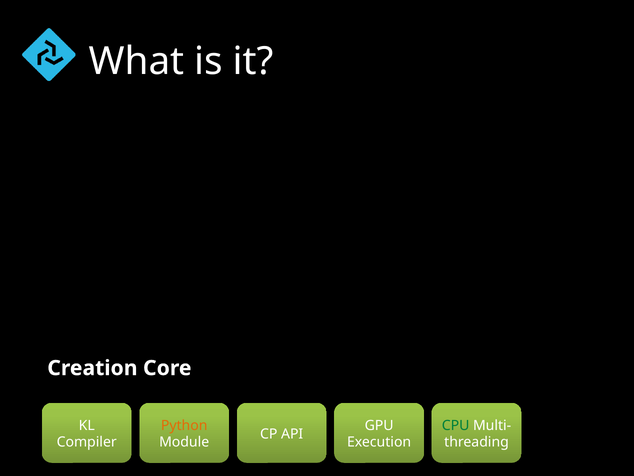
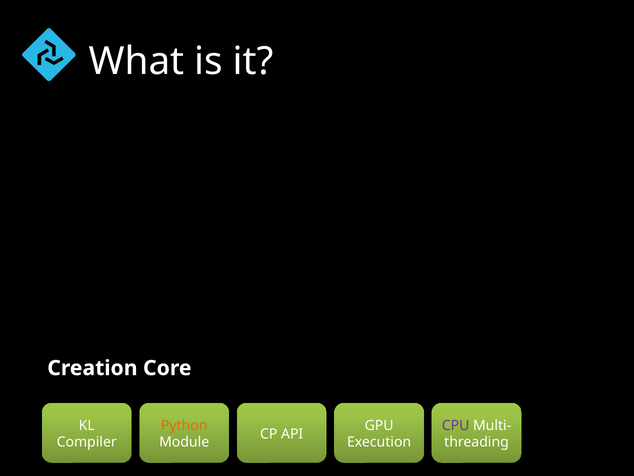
CPU colour: green -> purple (456, 425)
